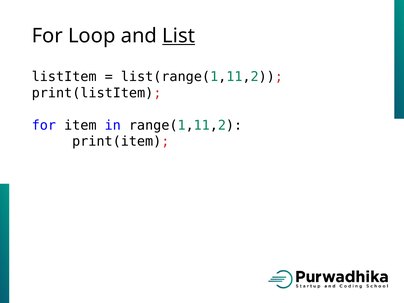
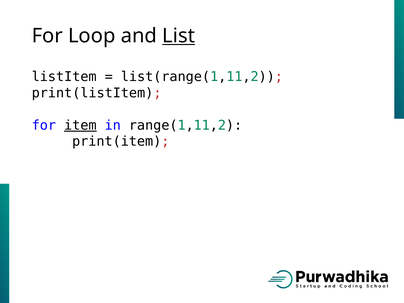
item underline: none -> present (80, 125)
